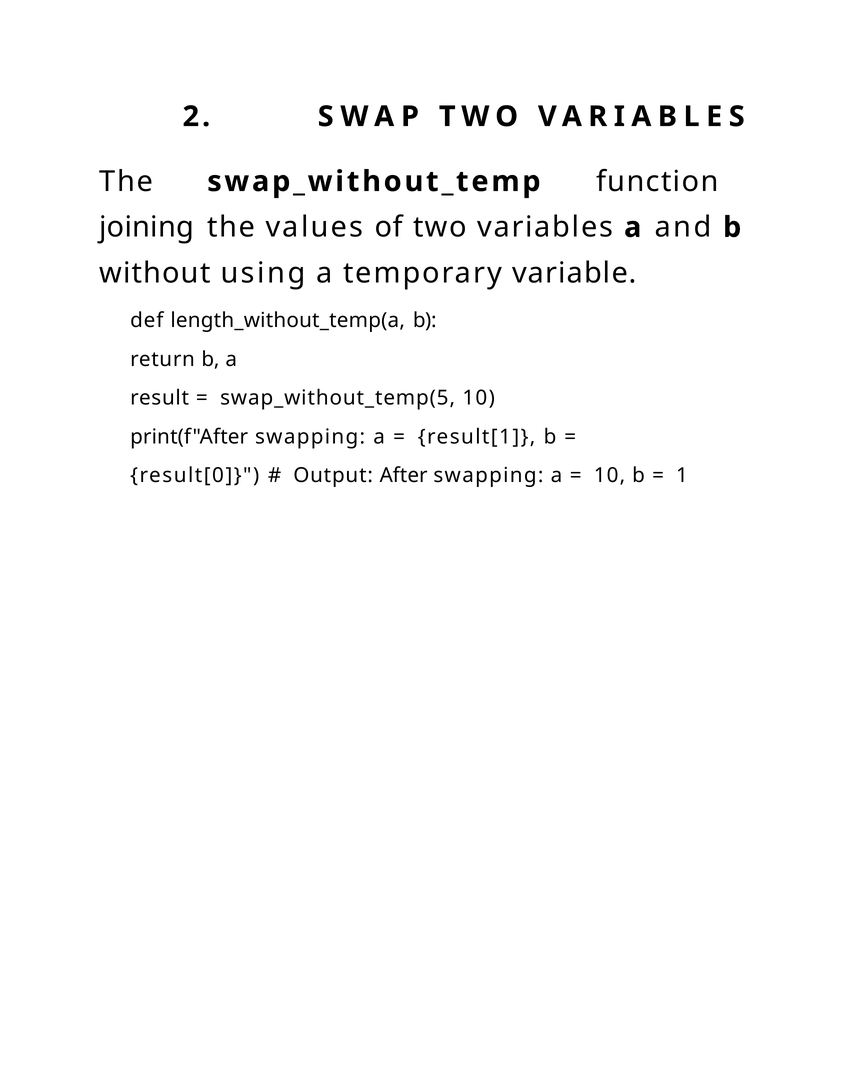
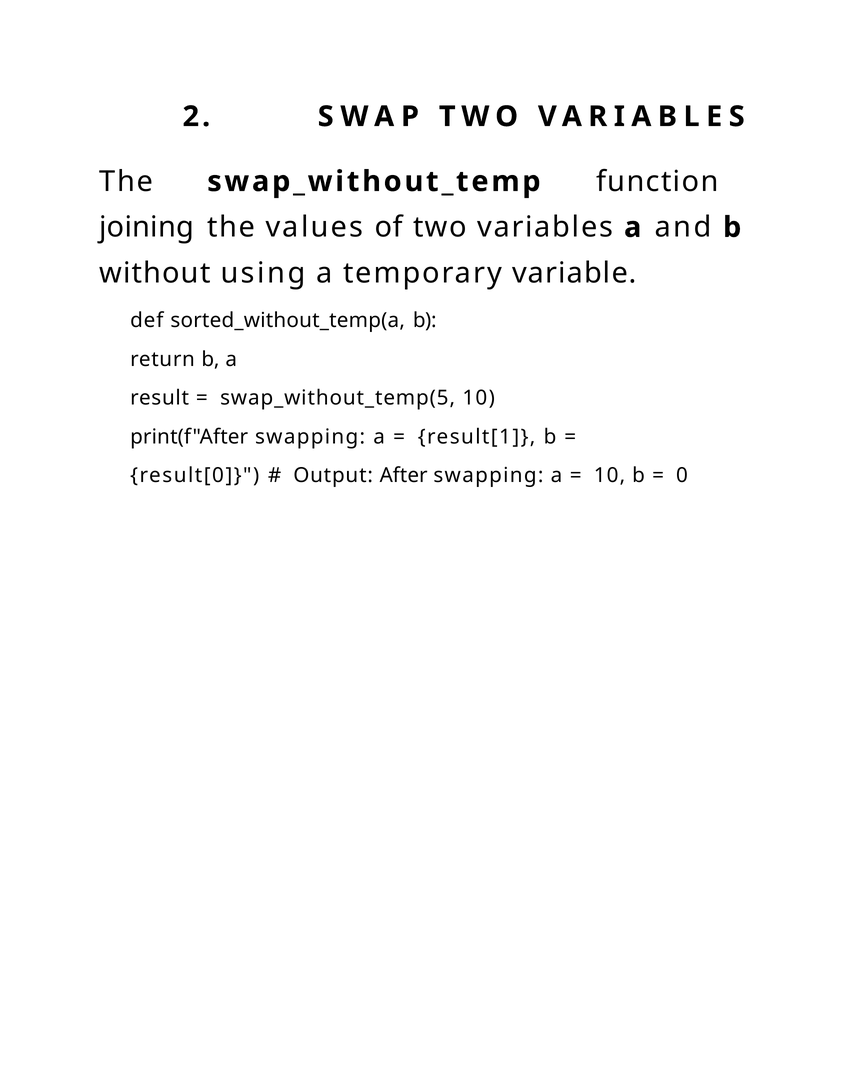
length_without_temp(a: length_without_temp(a -> sorted_without_temp(a (288, 320)
1: 1 -> 0 (682, 475)
